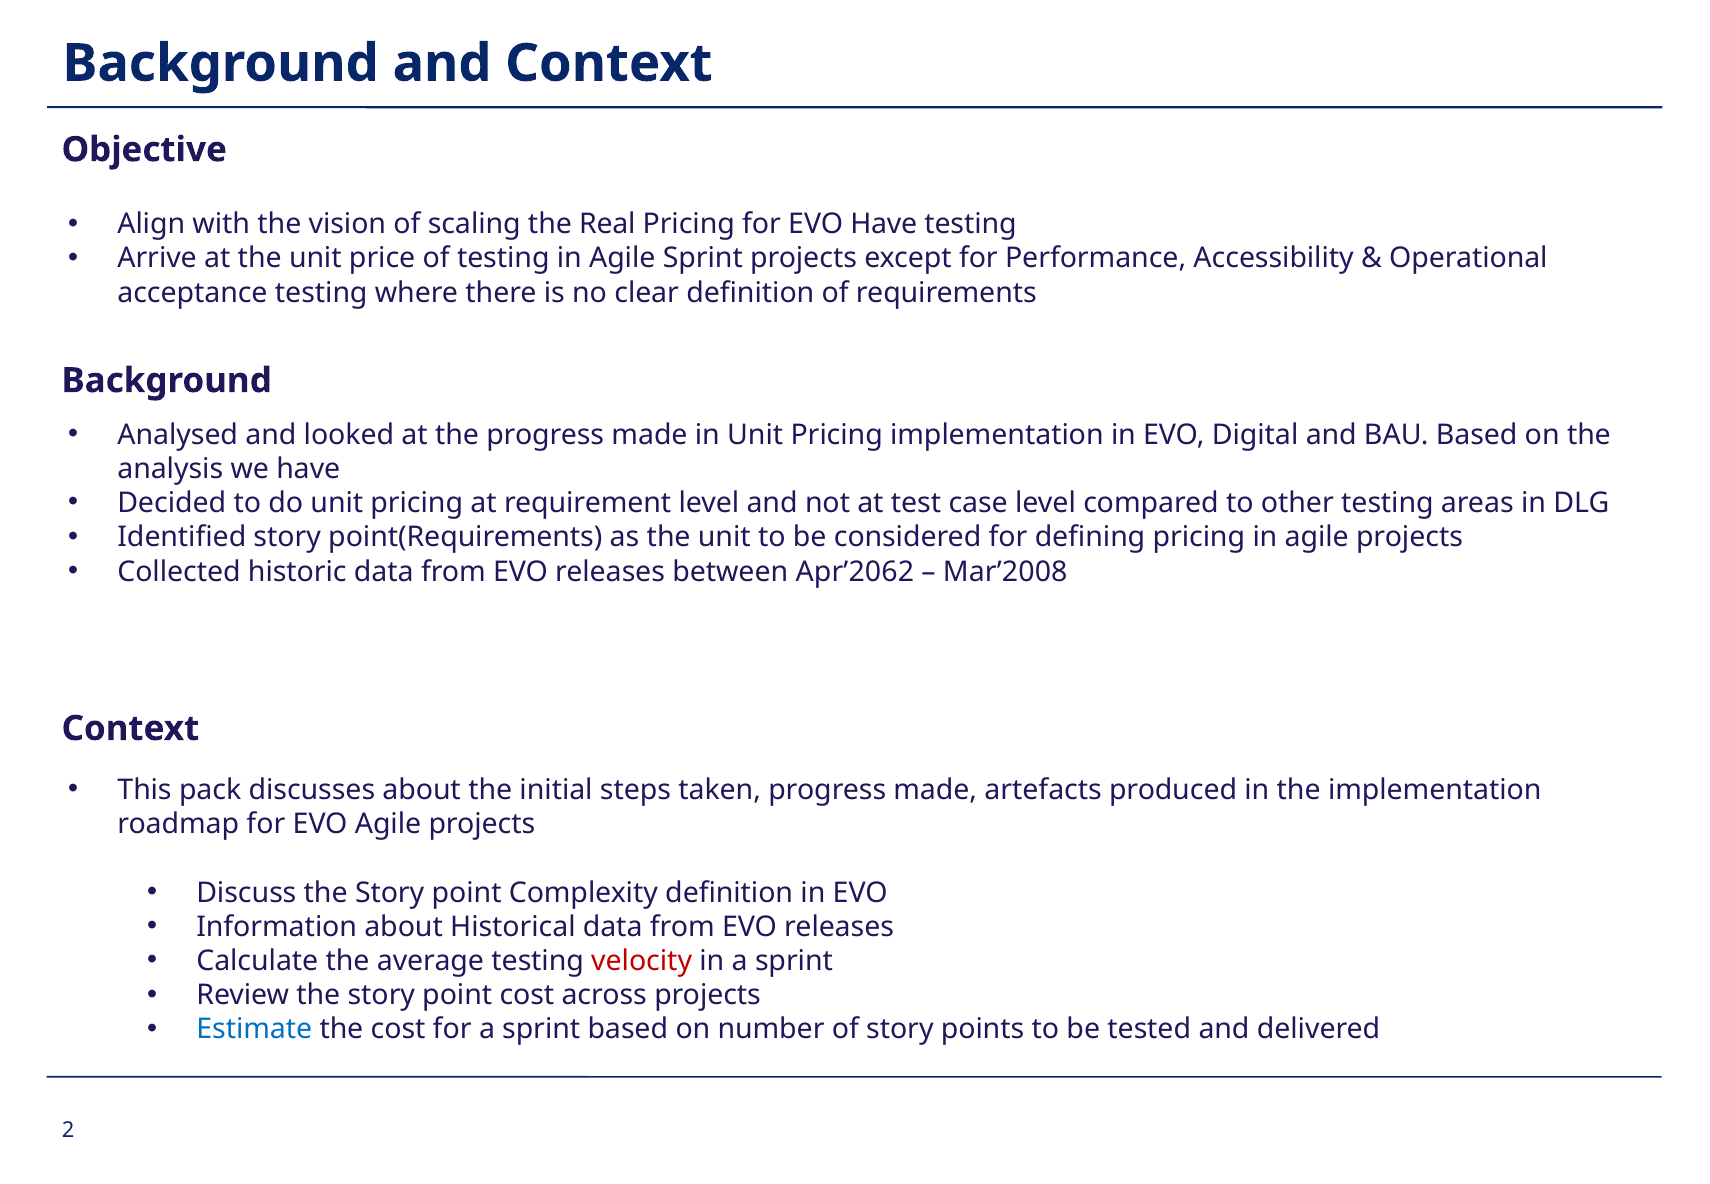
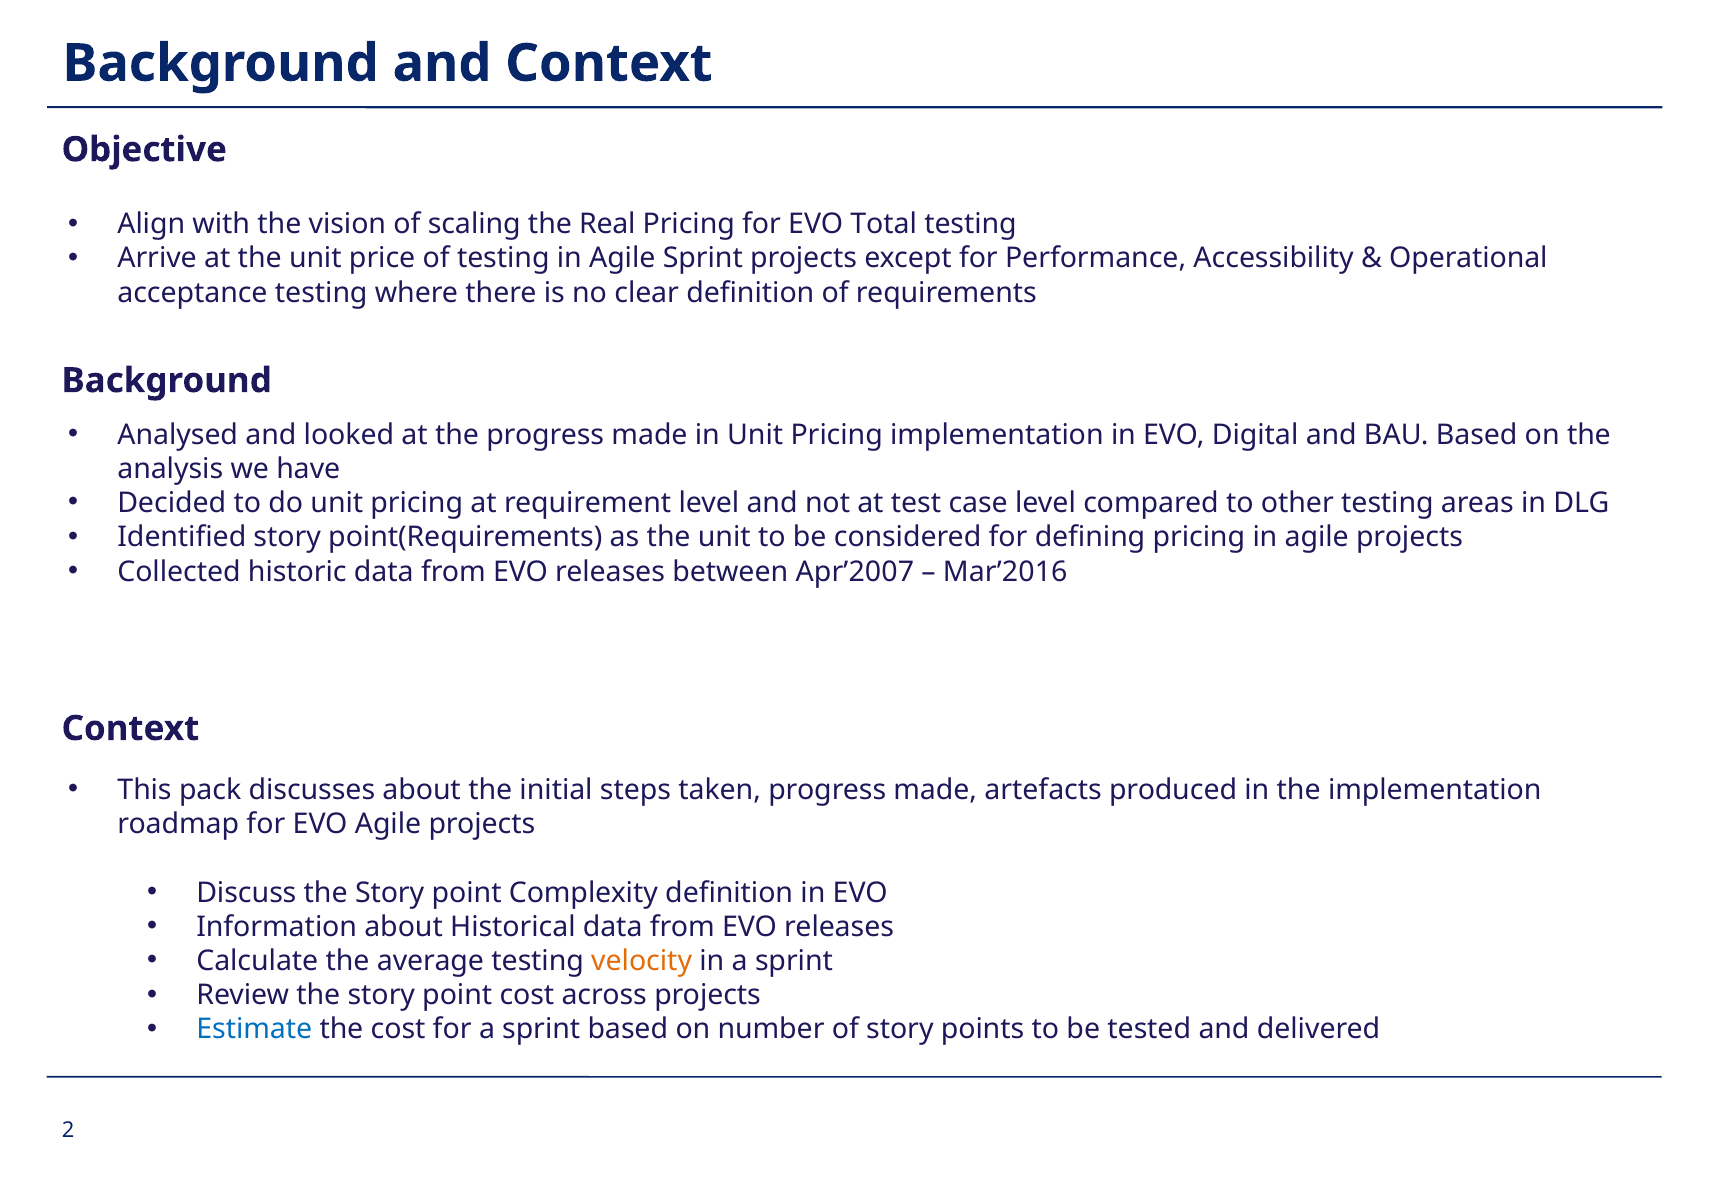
EVO Have: Have -> Total (884, 224)
Apr’2062: Apr’2062 -> Apr’2007 (855, 572)
Mar’2008: Mar’2008 -> Mar’2016 (1005, 572)
velocity colour: red -> orange (642, 961)
